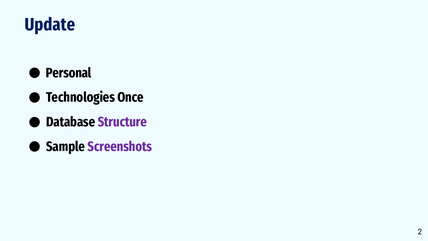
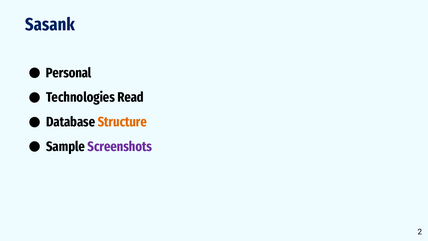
Update: Update -> Sasank (50, 25)
Once: Once -> Read (131, 97)
Structure colour: purple -> orange (122, 122)
